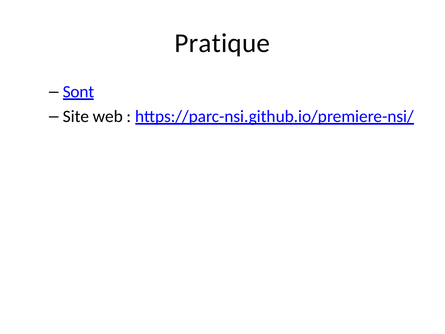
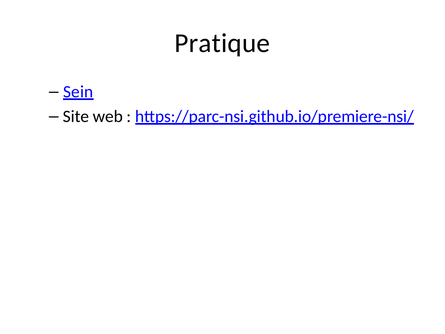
Sont: Sont -> Sein (78, 92)
